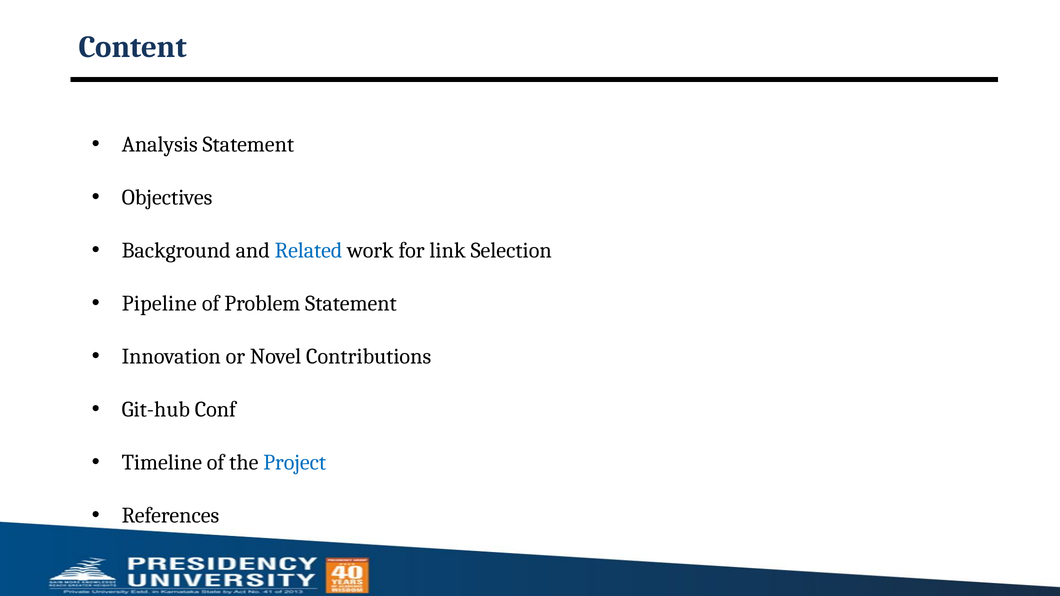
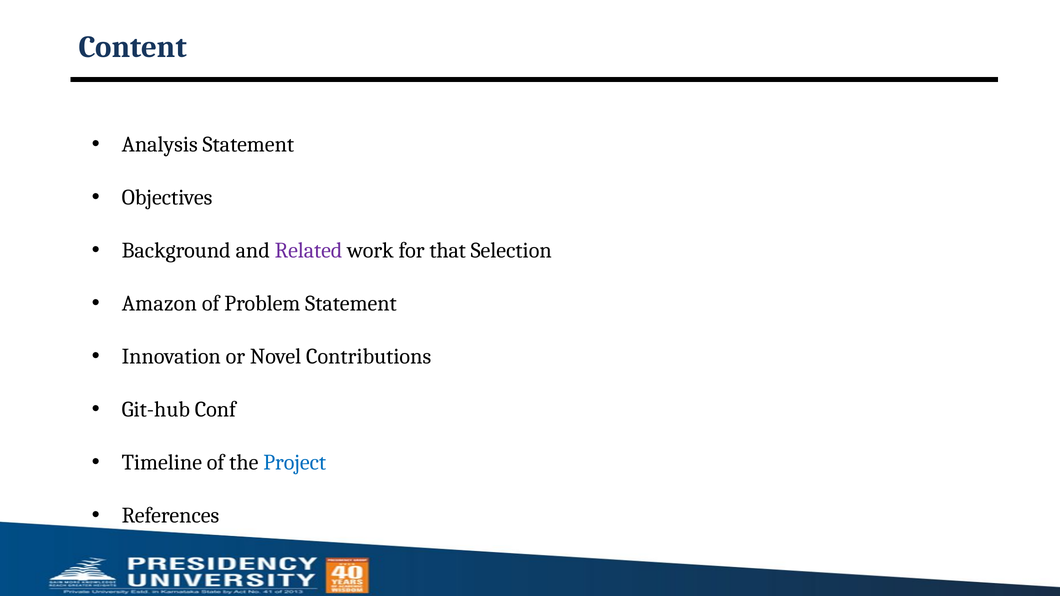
Related colour: blue -> purple (309, 251)
link: link -> that (448, 251)
Pipeline: Pipeline -> Amazon (159, 304)
